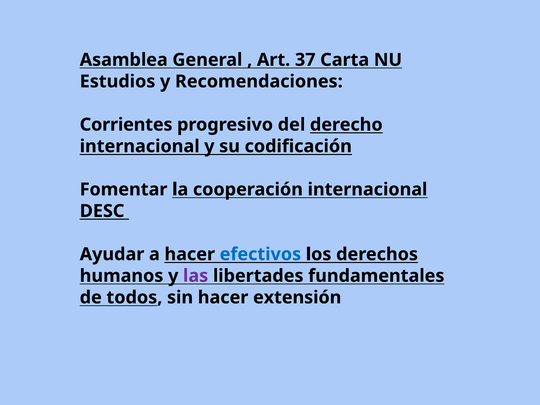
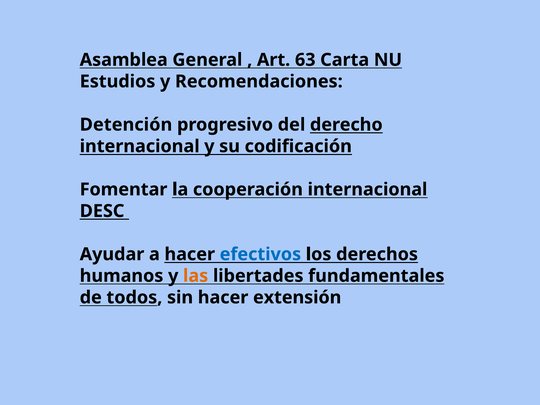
37: 37 -> 63 (305, 60)
Corrientes: Corrientes -> Detención (126, 125)
las colour: purple -> orange (196, 276)
